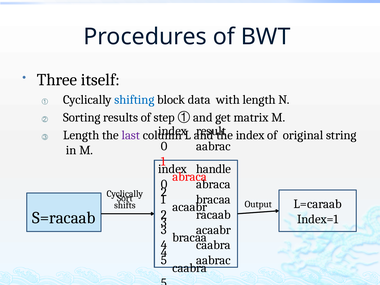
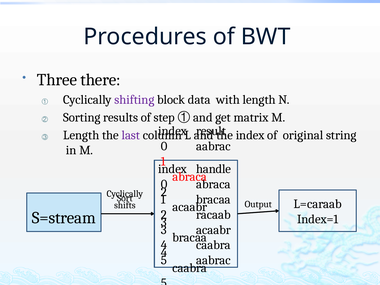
itself: itself -> there (100, 80)
shifting colour: blue -> purple (134, 100)
S=racaab: S=racaab -> S=stream (64, 218)
